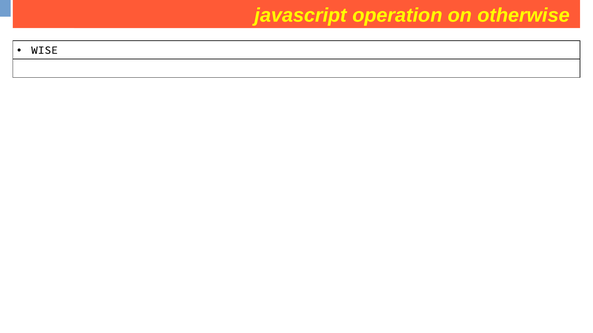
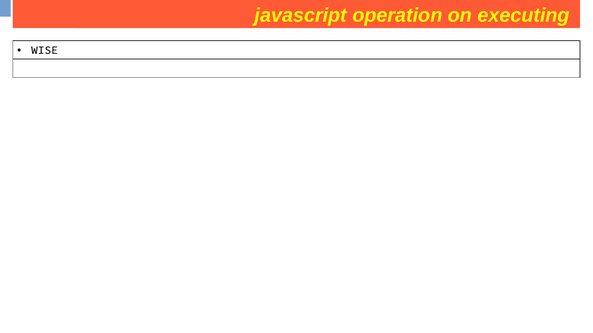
otherwise: otherwise -> executing (524, 15)
